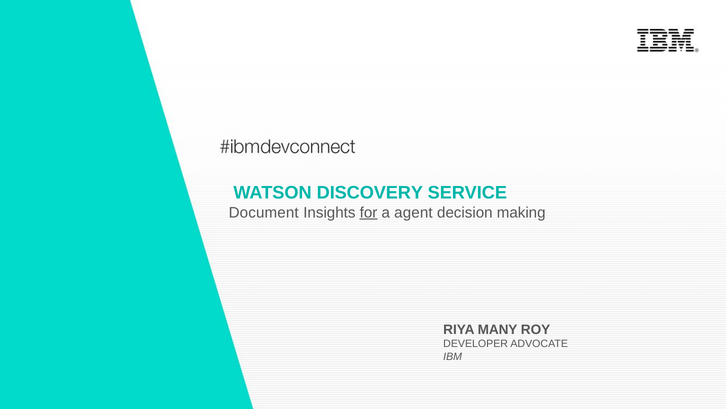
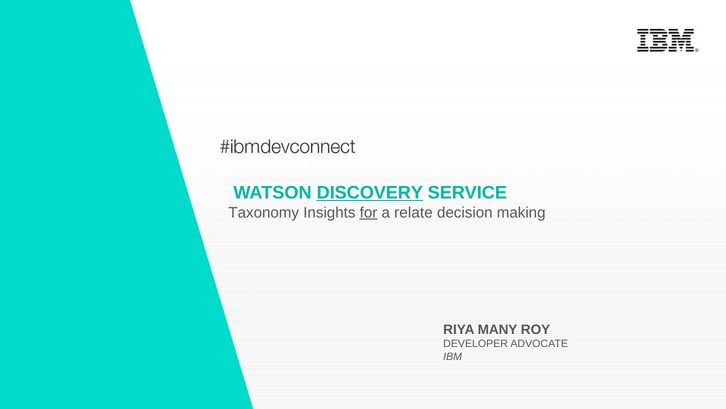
DISCOVERY underline: none -> present (370, 193)
Document: Document -> Taxonomy (264, 212)
agent: agent -> relate (413, 212)
